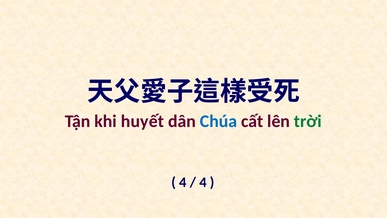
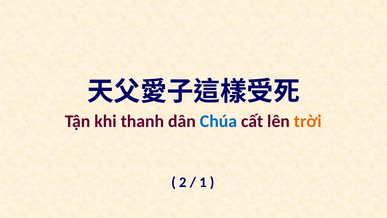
huyết: huyết -> thanh (142, 121)
trời colour: green -> orange (308, 121)
4: 4 -> 2 (183, 182)
4: 4 -> 1 (203, 182)
